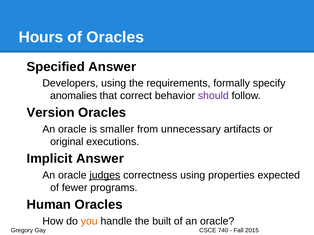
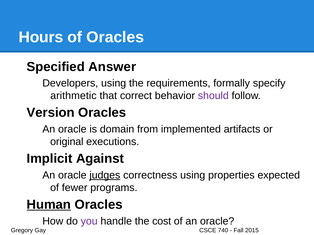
anomalies: anomalies -> arithmetic (73, 96)
smaller: smaller -> domain (117, 129)
unnecessary: unnecessary -> implemented (191, 129)
Implicit Answer: Answer -> Against (100, 159)
Human underline: none -> present (49, 205)
you colour: orange -> purple (89, 222)
built: built -> cost (162, 222)
